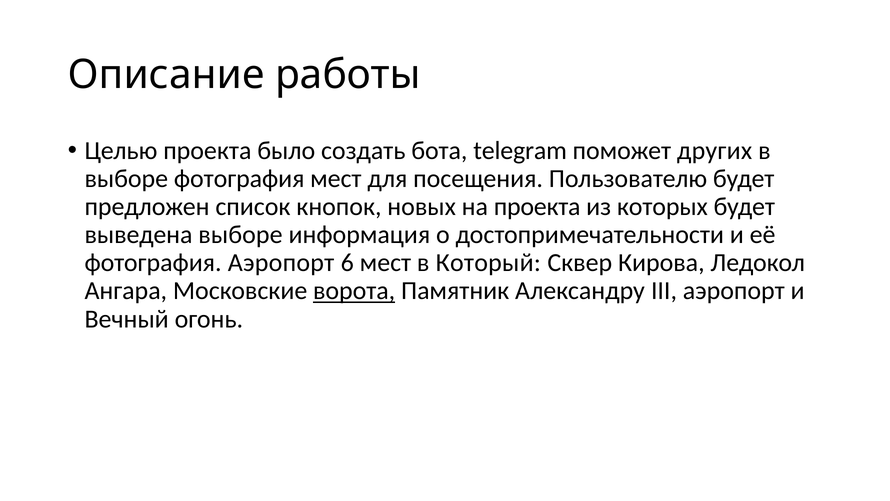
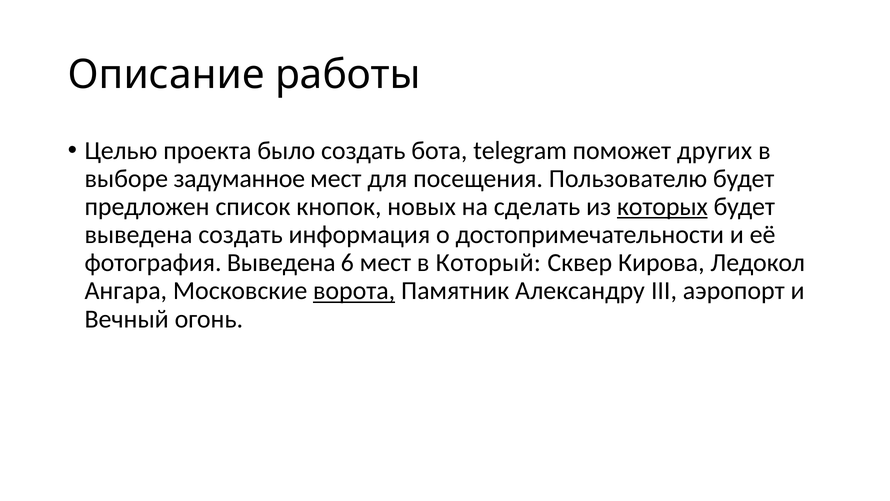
выборе фотография: фотография -> задуманное (239, 179)
на проекта: проекта -> сделать (537, 207)
которых underline: none -> present (662, 207)
выведена выборе: выборе -> создать (241, 235)
фотография Аэропорт: Аэропорт -> Выведена (281, 263)
